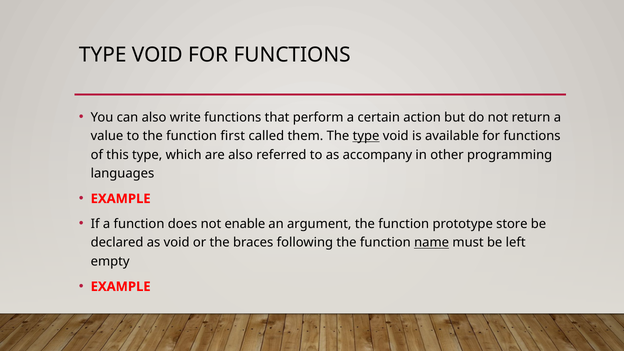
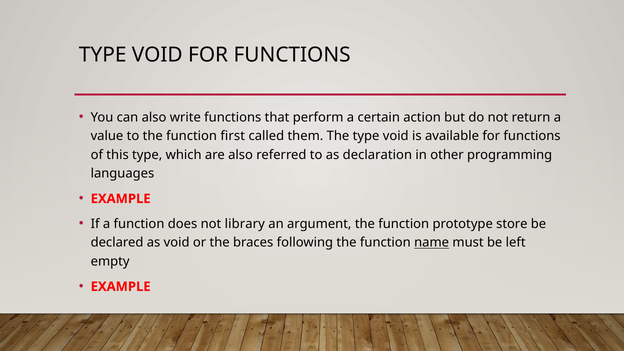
type underline: present -> none (366, 136)
accompany: accompany -> declaration (377, 155)
enable: enable -> library (245, 224)
